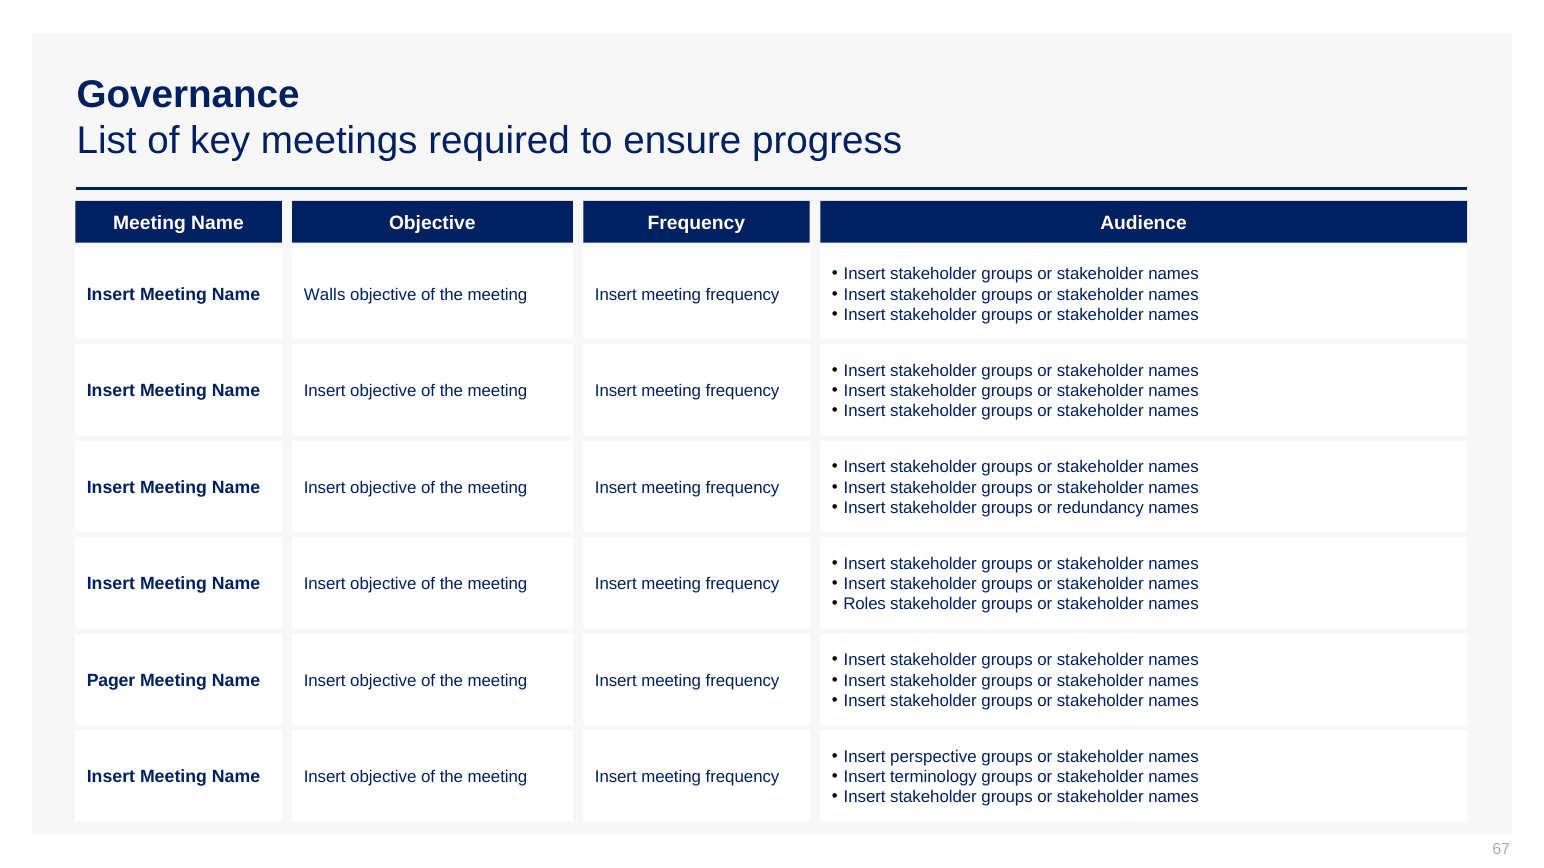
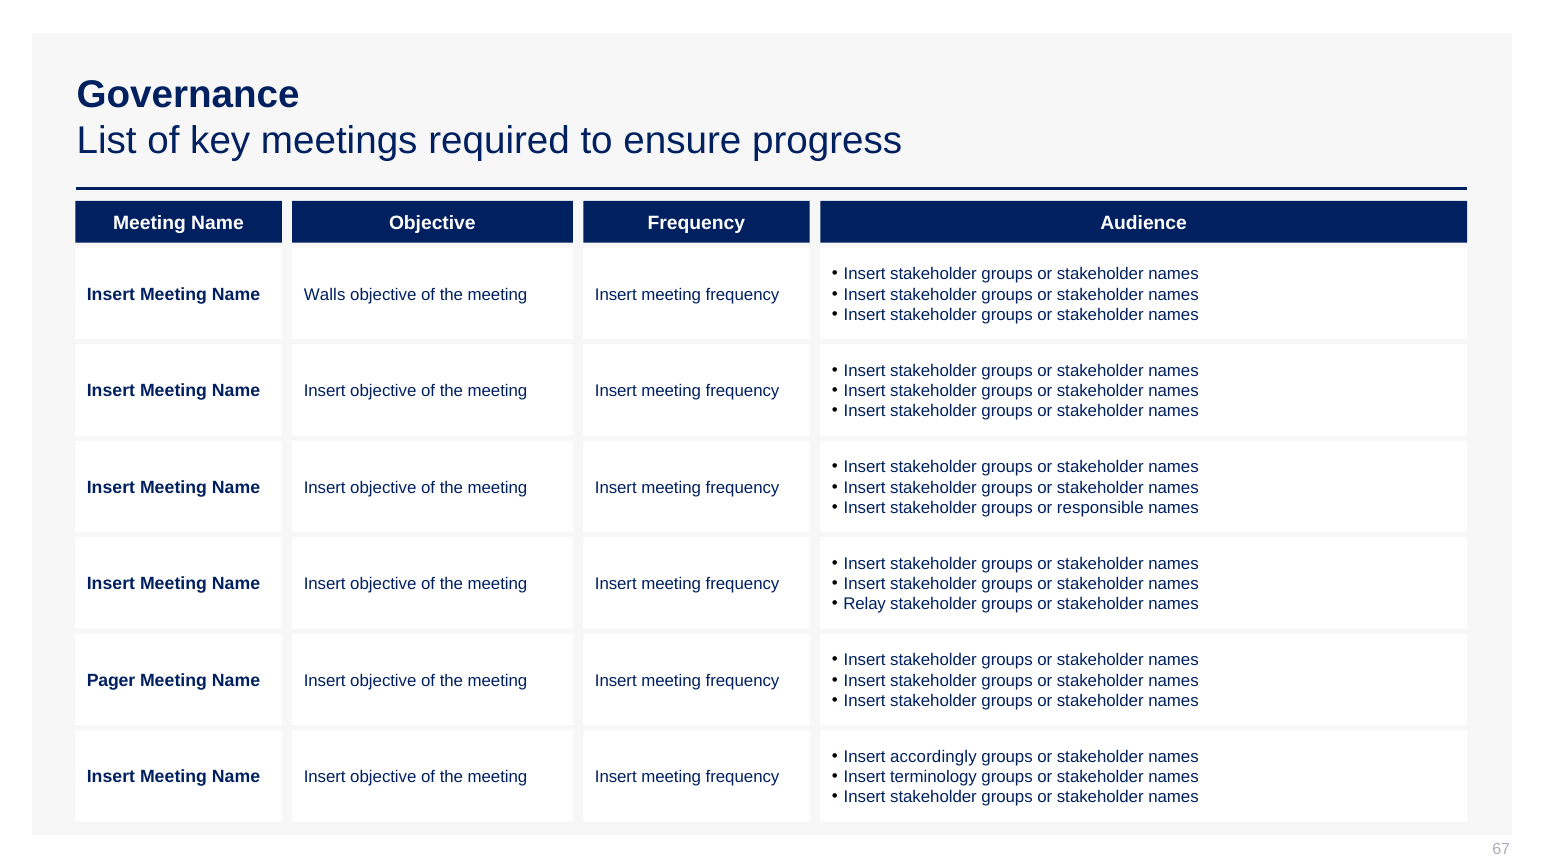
redundancy: redundancy -> responsible (1100, 508)
Roles: Roles -> Relay (865, 605)
perspective: perspective -> accordingly (933, 757)
